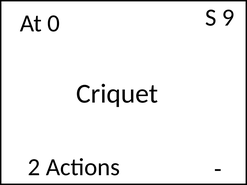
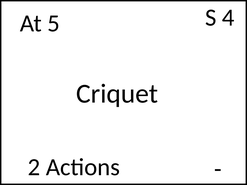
9: 9 -> 4 (228, 18)
0: 0 -> 5 (54, 23)
